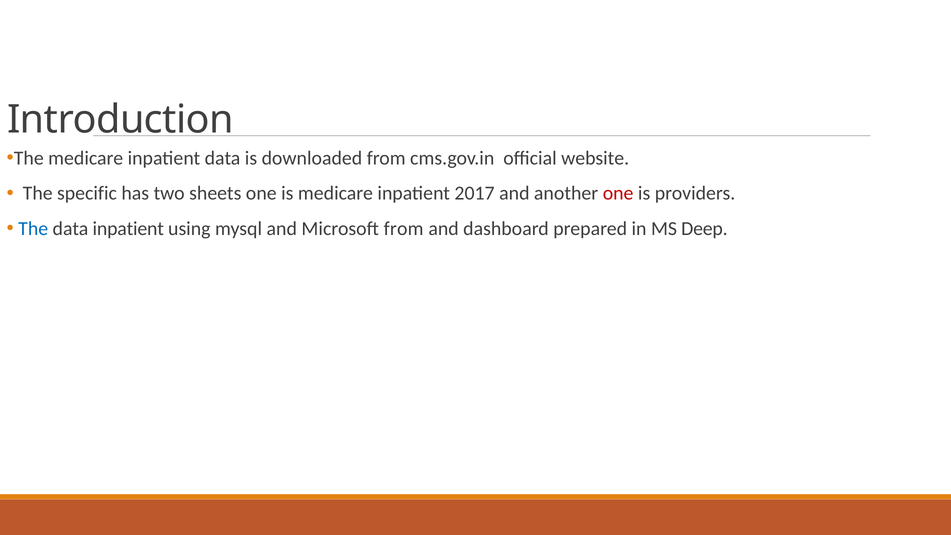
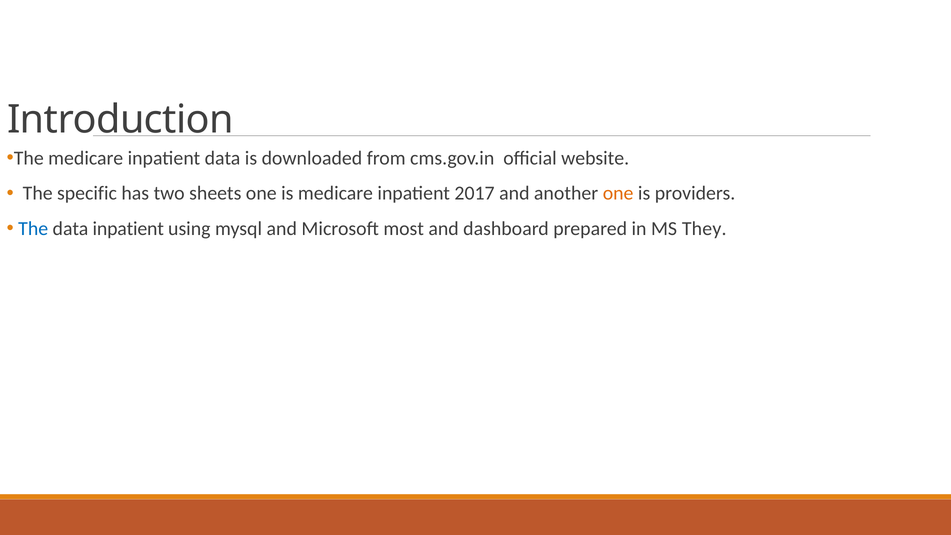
one colour: red -> orange (618, 193)
Microsoft from: from -> most (404, 229)
Deep: Deep -> They (704, 229)
